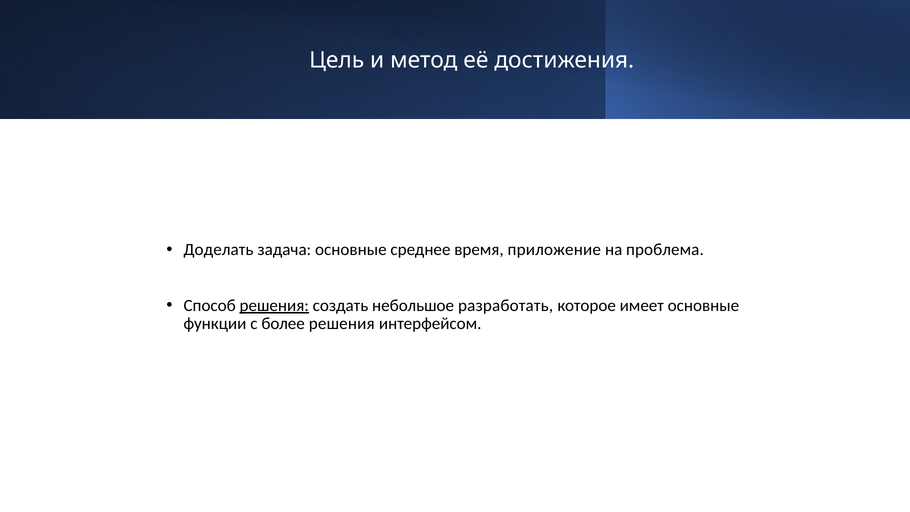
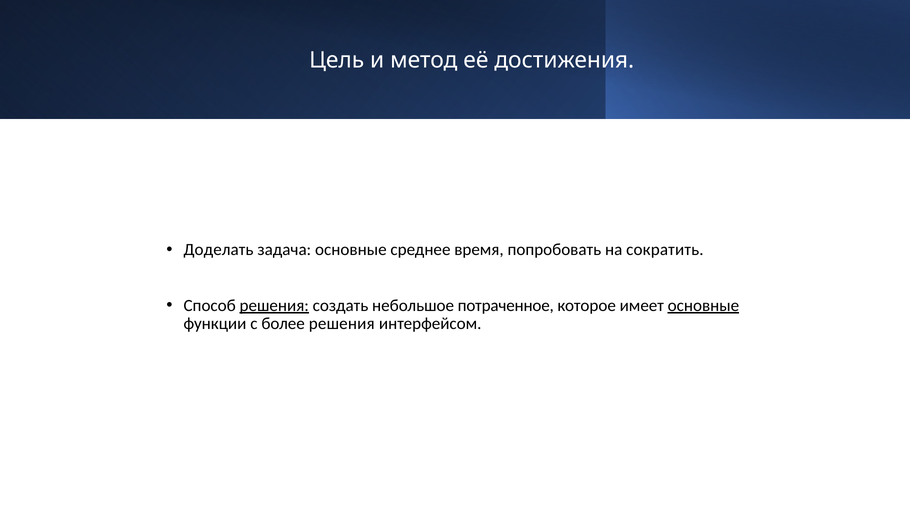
приложение: приложение -> попробовать (554, 250)
проблема: проблема -> сократить (665, 250)
разработать: разработать -> потраченное (506, 305)
основные underline: none -> present (703, 305)
